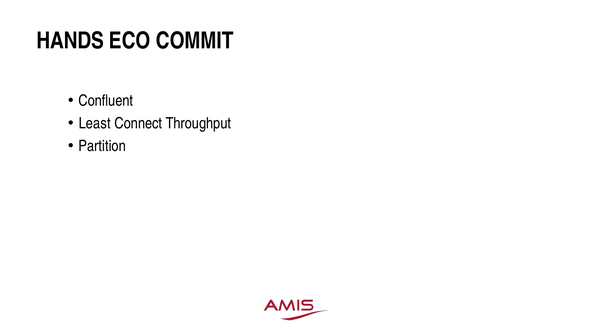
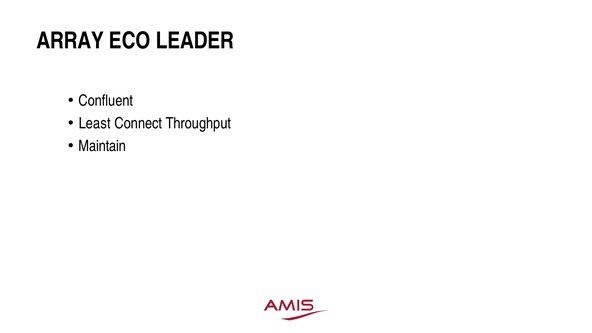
HANDS: HANDS -> ARRAY (70, 41)
COMMIT: COMMIT -> LEADER (195, 41)
Partition: Partition -> Maintain (102, 146)
